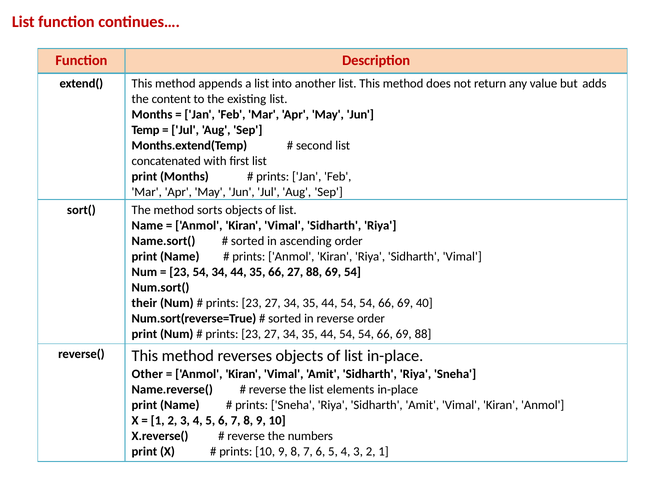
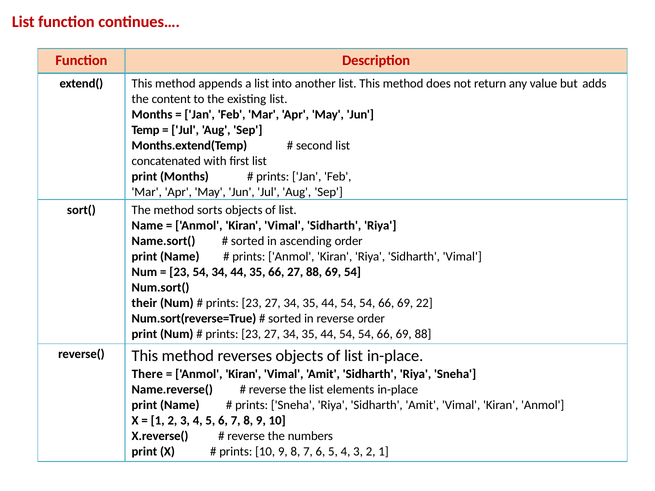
40: 40 -> 22 (424, 303)
Other: Other -> There (147, 374)
